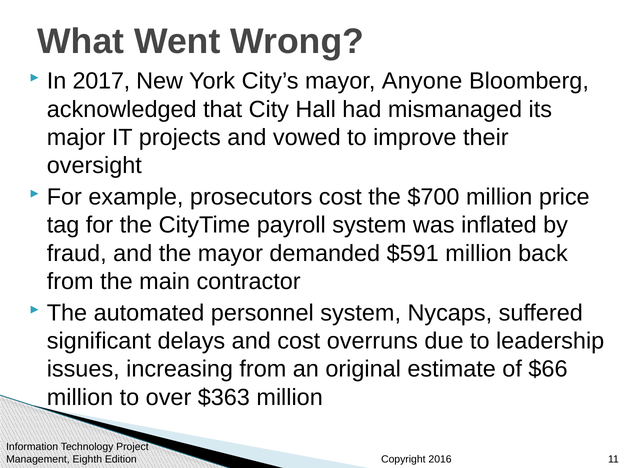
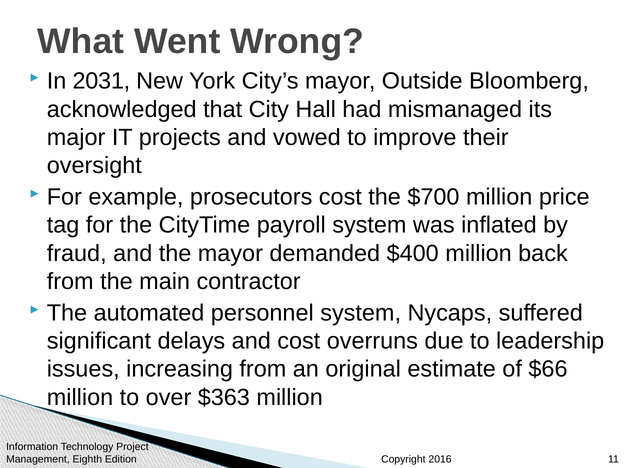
2017: 2017 -> 2031 (101, 81)
Anyone: Anyone -> Outside (422, 81)
$591: $591 -> $400 (413, 254)
